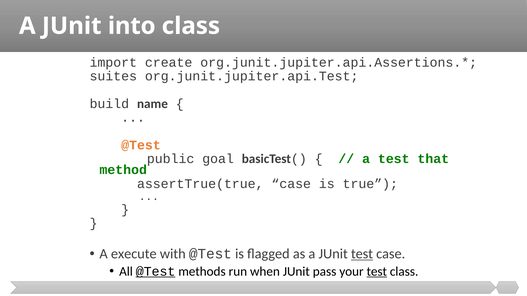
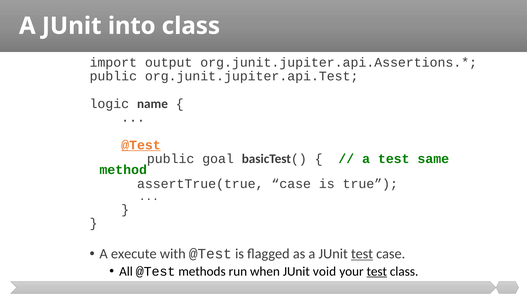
create: create -> output (169, 62)
suites: suites -> public (113, 76)
build: build -> logic (109, 104)
@Test underline: none -> present (141, 145)
that: that -> same (433, 159)
@Test underline: present -> none (156, 272)
pass: pass -> void (325, 272)
